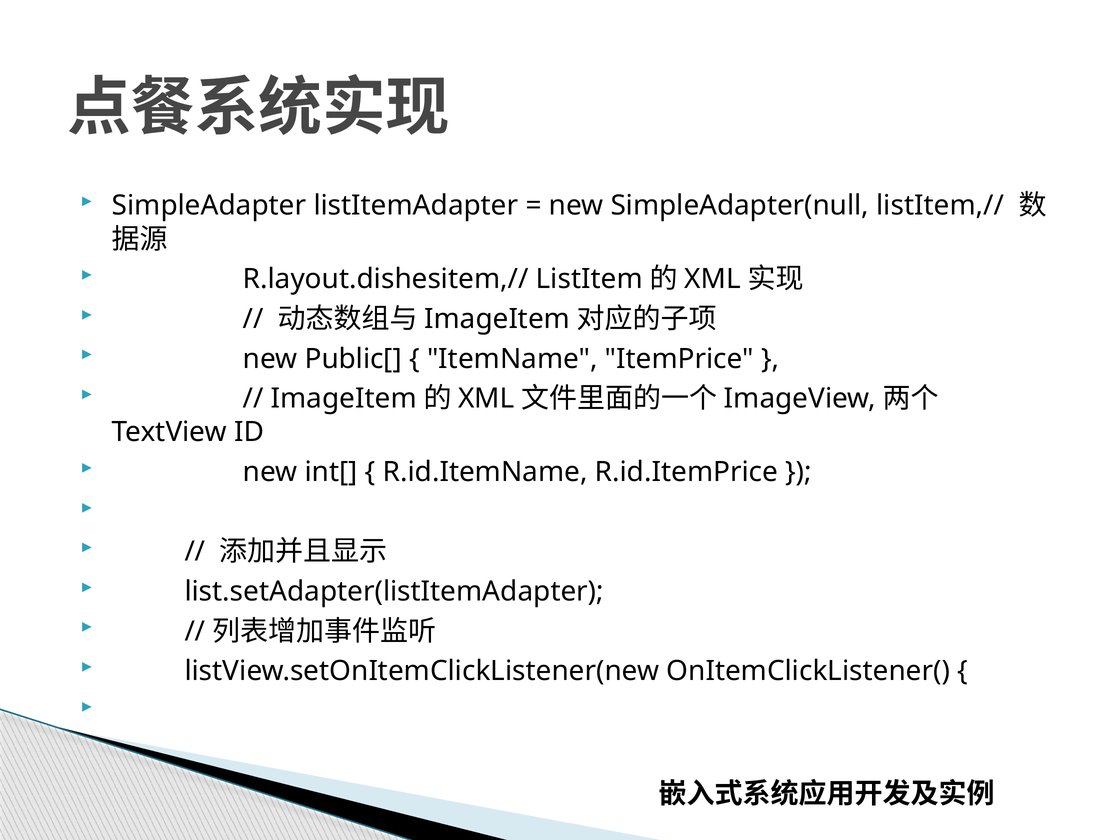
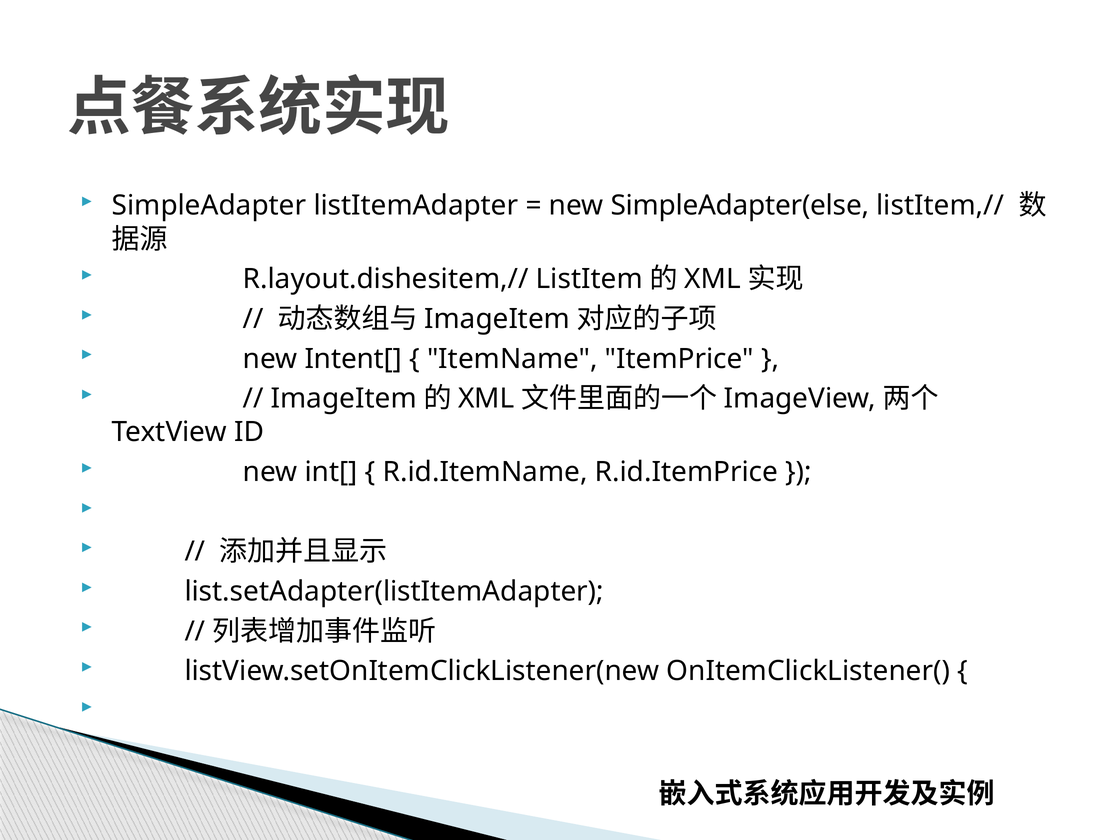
SimpleAdapter(null: SimpleAdapter(null -> SimpleAdapter(else (740, 206)
Public[: Public[ -> Intent[ (353, 359)
